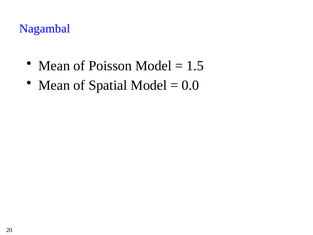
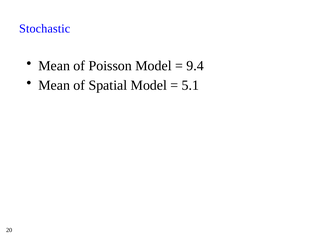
Nagambal: Nagambal -> Stochastic (45, 29)
1.5: 1.5 -> 9.4 (195, 66)
0.0: 0.0 -> 5.1 (190, 85)
